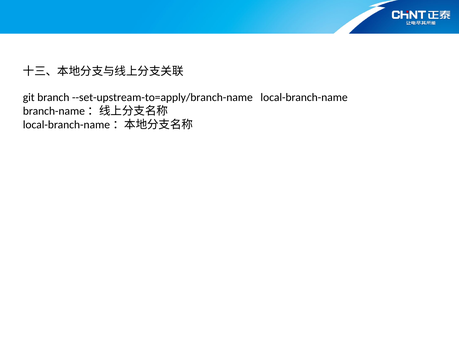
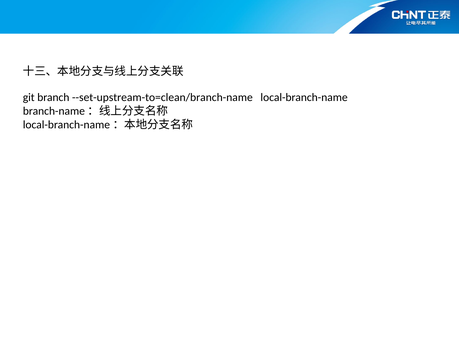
--set-upstream-to=apply/branch-name: --set-upstream-to=apply/branch-name -> --set-upstream-to=clean/branch-name (162, 97)
